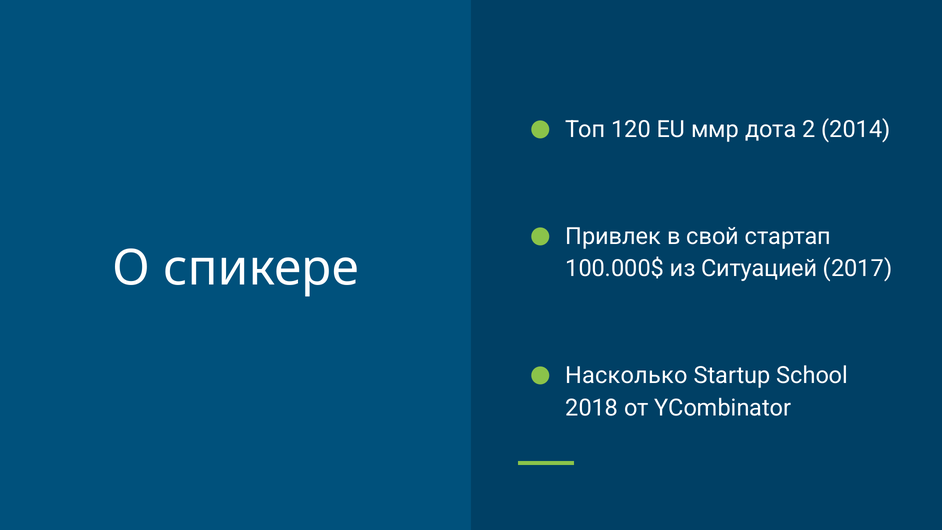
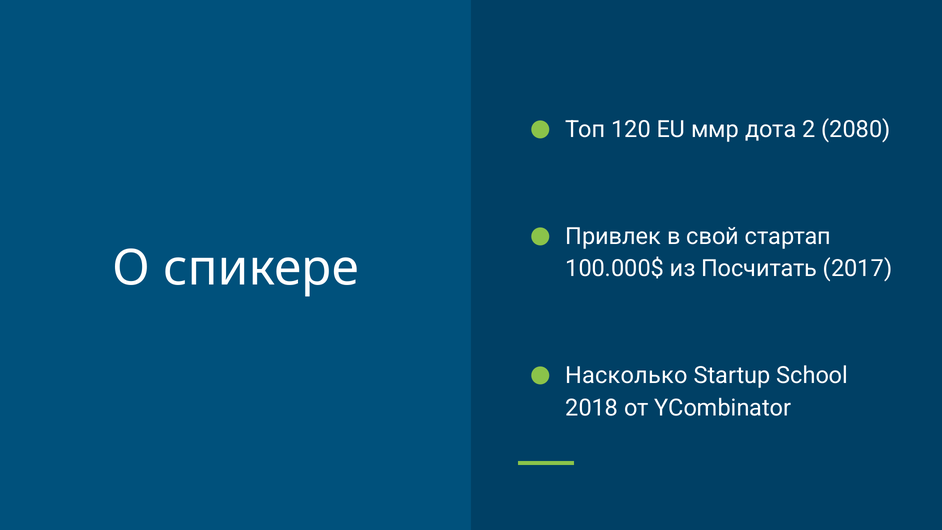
2014: 2014 -> 2080 (856, 129)
Ситуацией: Ситуацией -> Посчитать (759, 269)
